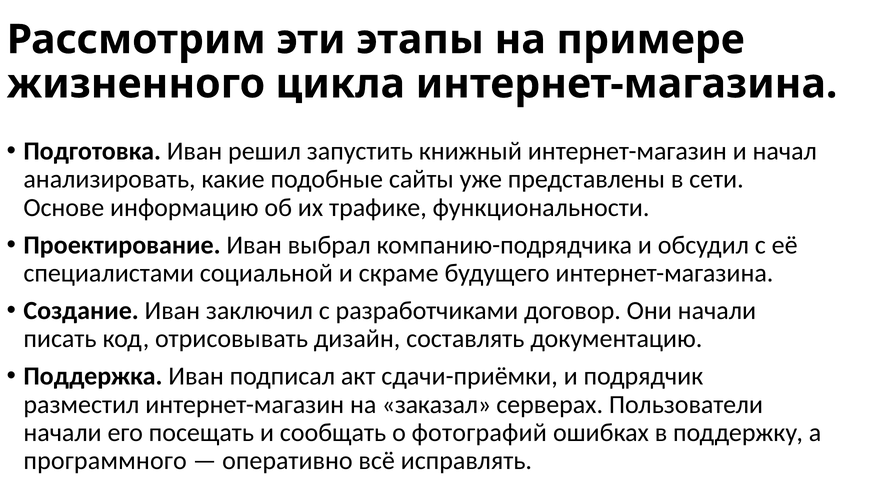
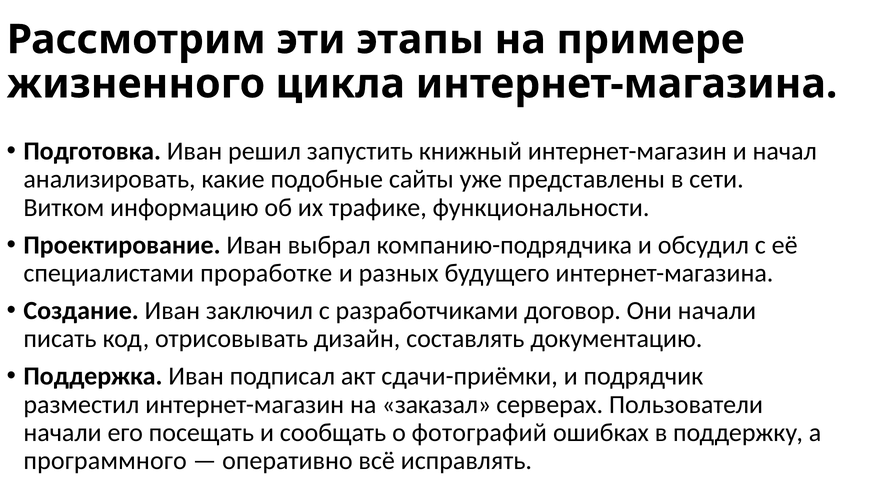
Основе: Основе -> Витком (64, 207)
социальной: социальной -> проработке (266, 273)
скраме: скраме -> разных (399, 273)
